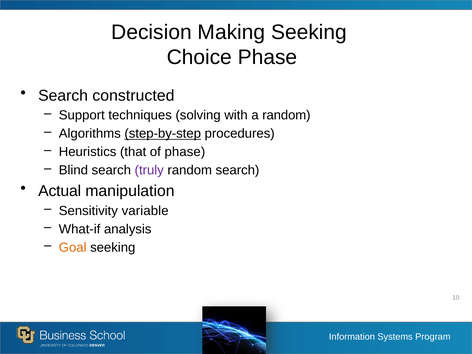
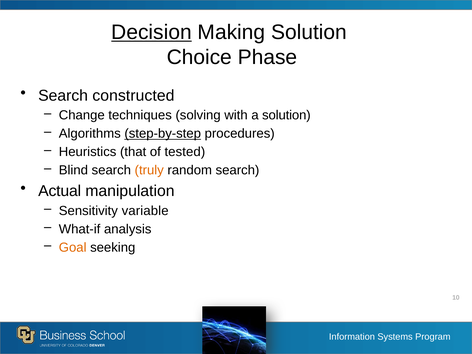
Decision underline: none -> present (152, 32)
Making Seeking: Seeking -> Solution (309, 32)
Support: Support -> Change (82, 115)
a random: random -> solution (286, 115)
of phase: phase -> tested (185, 152)
truly colour: purple -> orange (149, 170)
